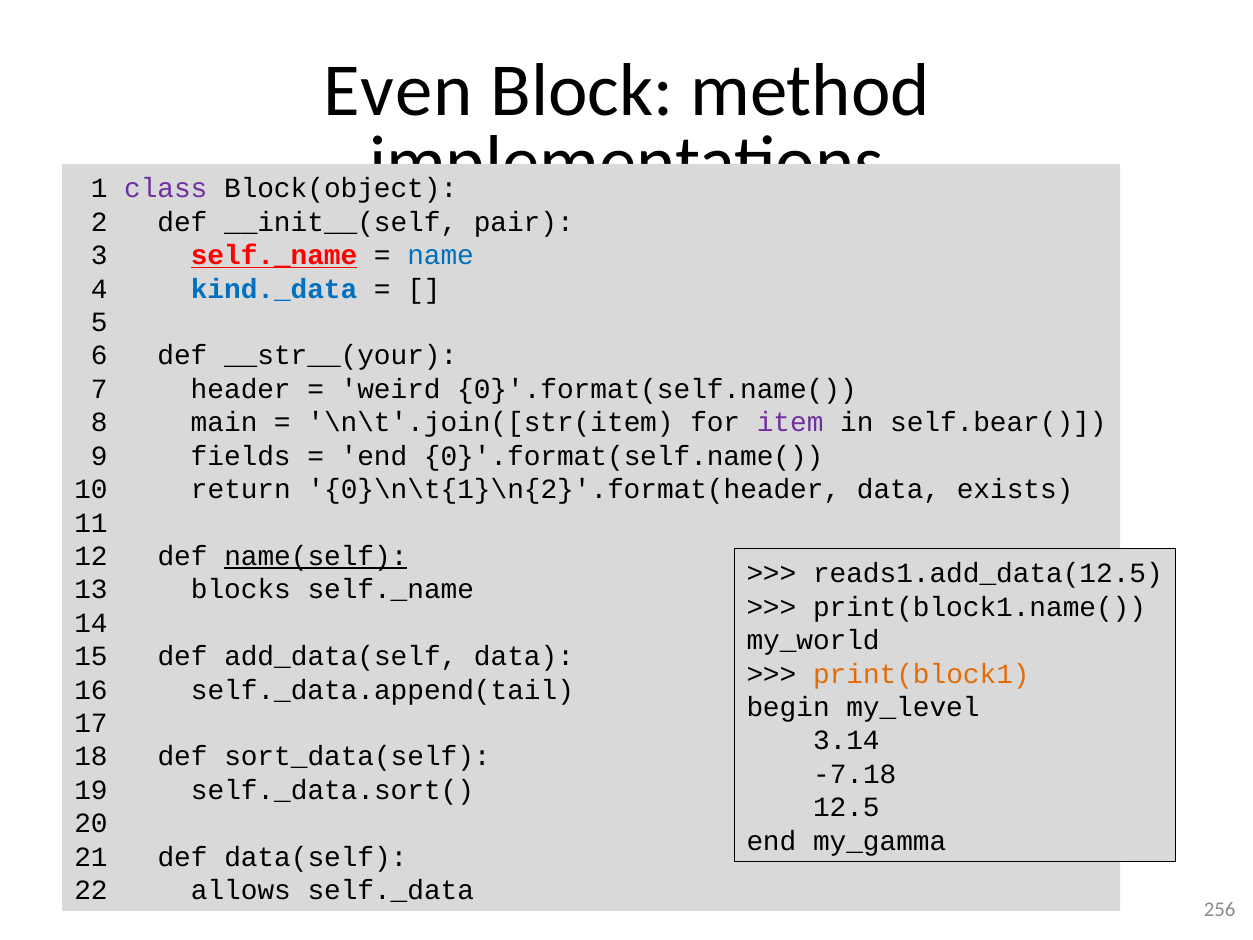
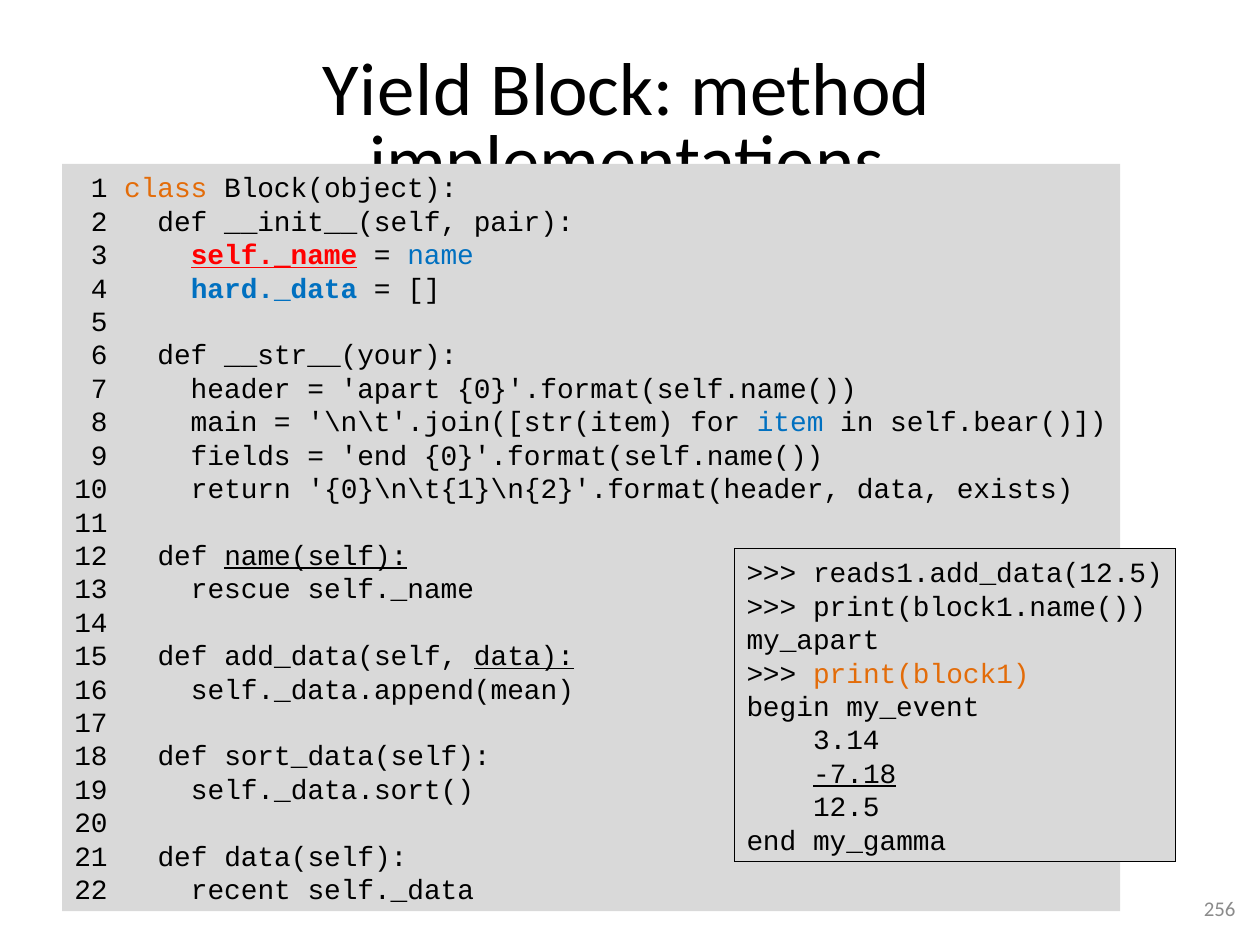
Even: Even -> Yield (398, 91)
class colour: purple -> orange (166, 189)
kind._data: kind._data -> hard._data (274, 289)
weird: weird -> apart (391, 389)
item colour: purple -> blue (790, 423)
blocks: blocks -> rescue (241, 589)
my_world: my_world -> my_apart (813, 640)
data underline: none -> present (524, 656)
self._data.append(tail: self._data.append(tail -> self._data.append(mean (382, 690)
my_level: my_level -> my_event (913, 707)
-7.18 underline: none -> present (855, 774)
allows: allows -> recent (241, 890)
